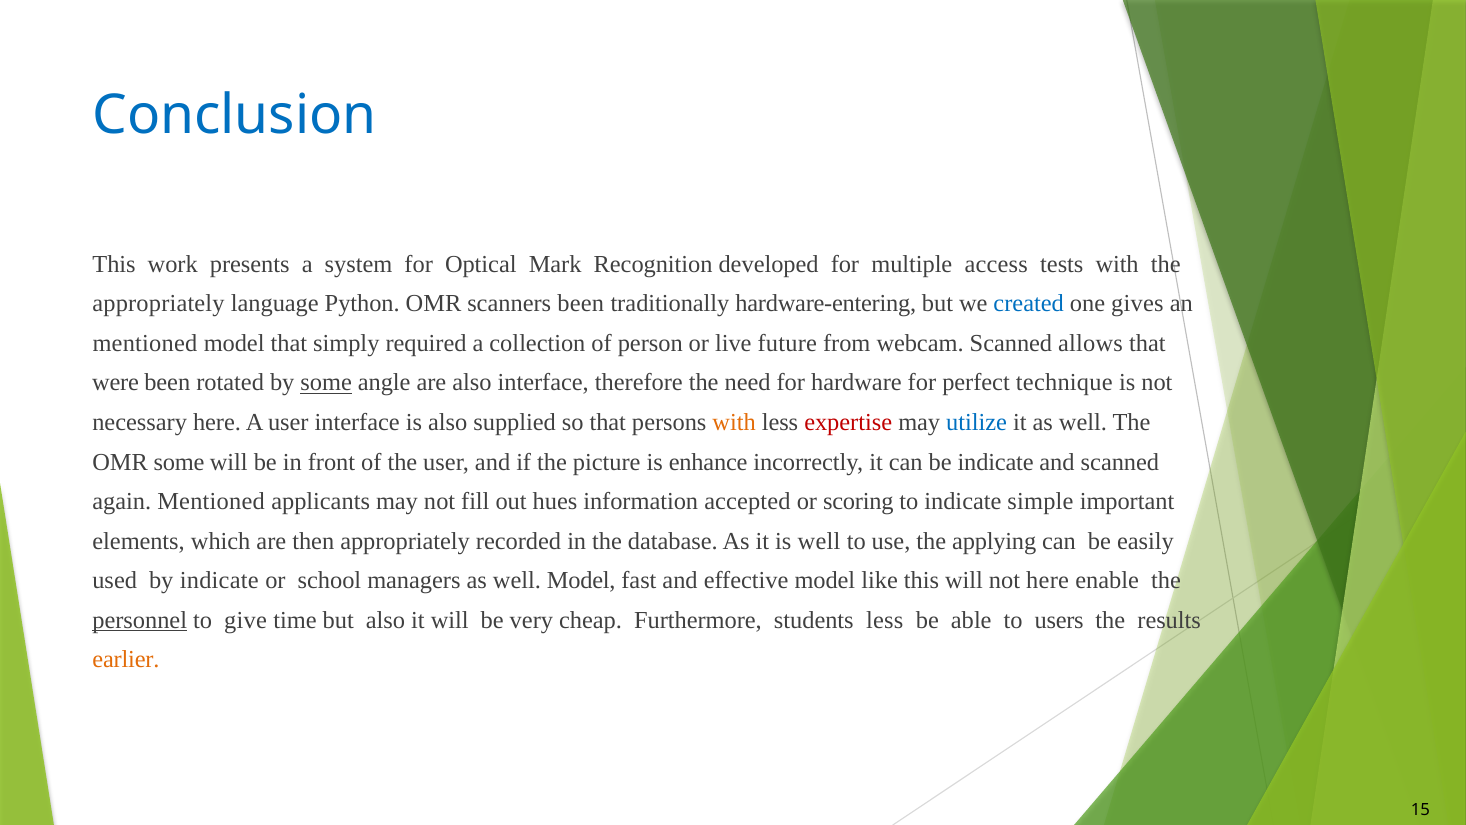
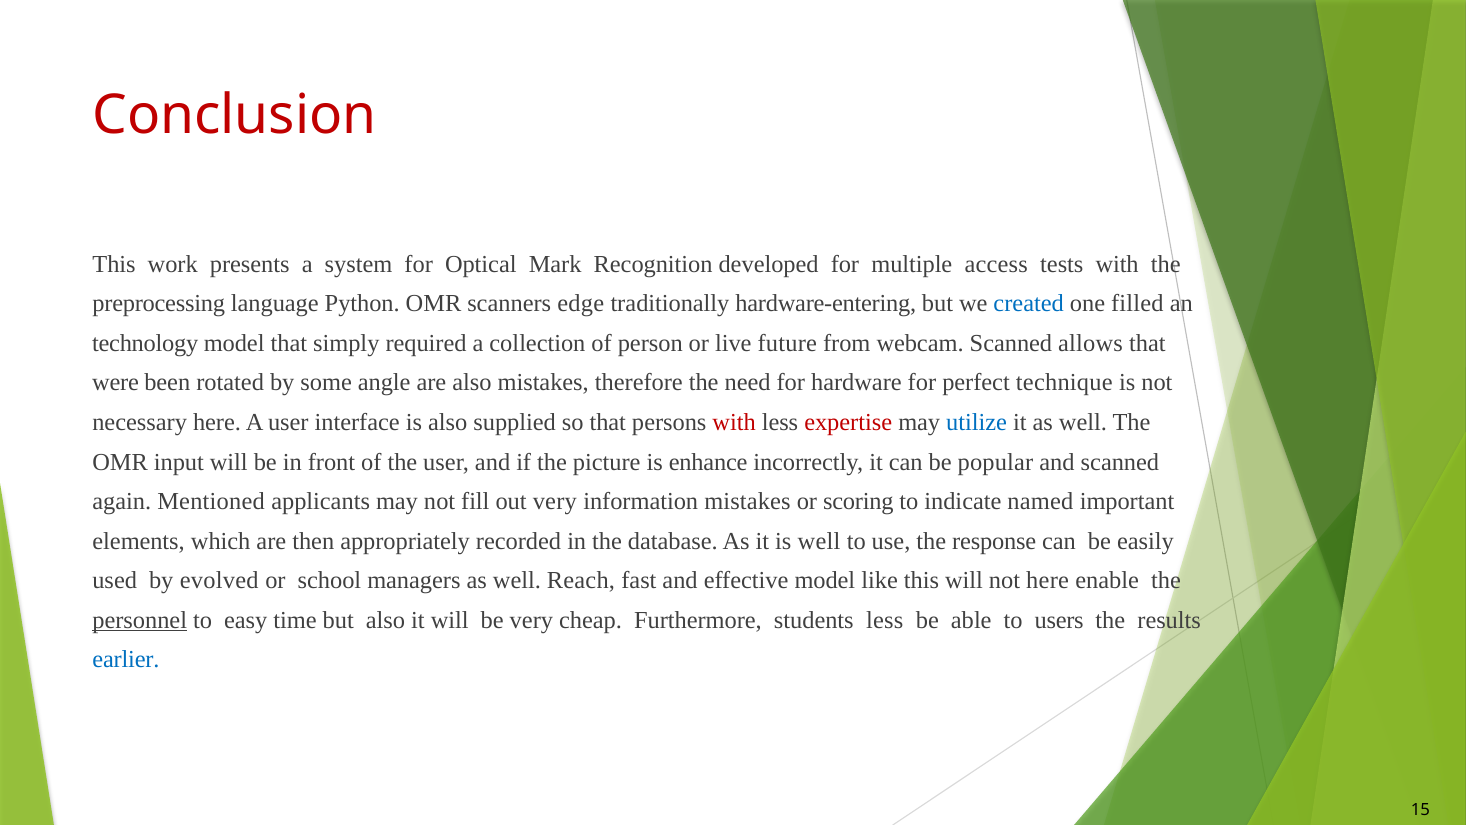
Conclusion colour: blue -> red (234, 116)
appropriately: appropriately -> preprocessing (159, 304)
scanners been: been -> edge (581, 304)
gives: gives -> filled (1137, 304)
mentioned: mentioned -> technology (145, 343)
some underline: present -> none (326, 383)
also interface: interface -> mistakes (543, 383)
with colour: orange -> red (734, 422)
OMR some: some -> input (179, 462)
be indicate: indicate -> popular (995, 462)
out hues: hues -> very (555, 501)
information accepted: accepted -> mistakes (747, 501)
simple: simple -> named (1040, 501)
applying: applying -> response (994, 541)
by indicate: indicate -> evolved (219, 580)
well Model: Model -> Reach (581, 580)
give: give -> easy (246, 620)
earlier colour: orange -> blue (126, 659)
